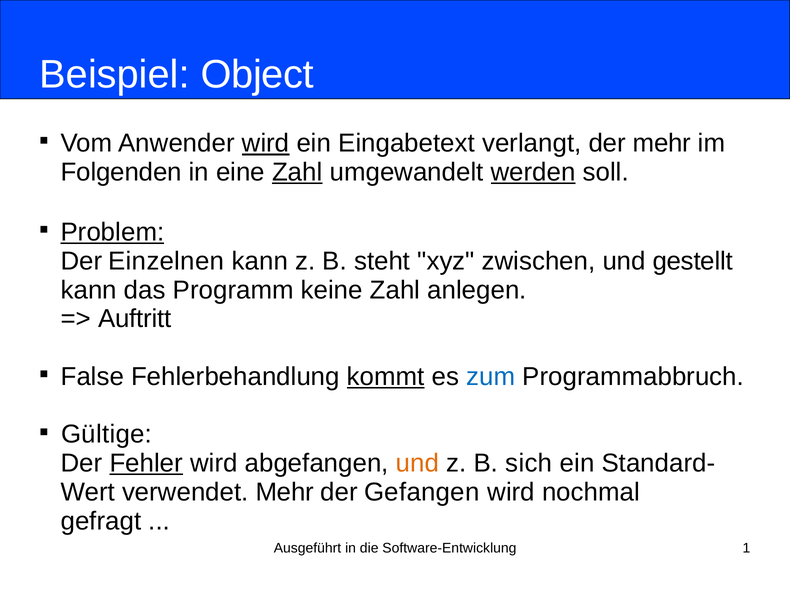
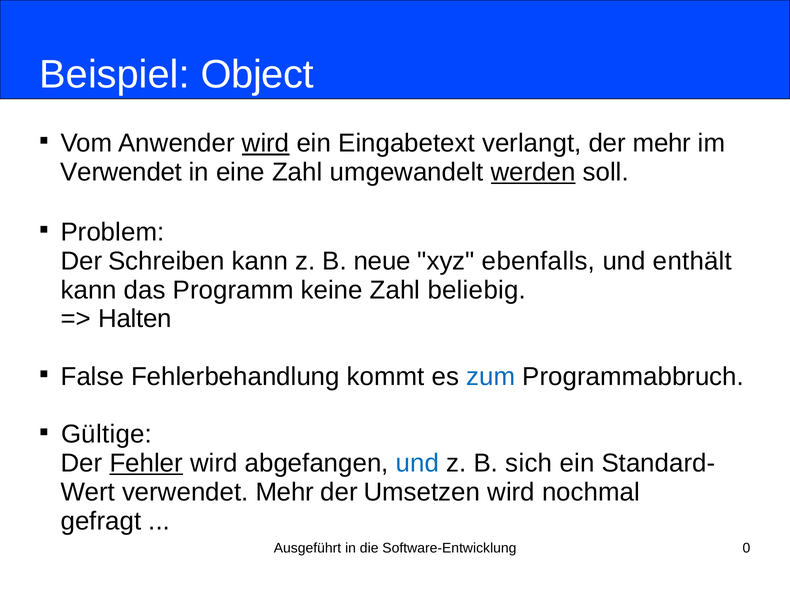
Folgenden: Folgenden -> Verwendet (121, 172)
Zahl underline: present -> none (297, 172)
Problem underline: present -> none (112, 232)
Einzelnen: Einzelnen -> Schreiben (166, 261)
steht: steht -> neue (382, 261)
zwischen: zwischen -> ebenfalls (538, 261)
gestellt: gestellt -> enthält (692, 261)
anlegen: anlegen -> beliebig (477, 290)
Auftritt: Auftritt -> Halten (135, 319)
kommt underline: present -> none (386, 376)
und colour: orange -> blue (417, 463)
Gefangen: Gefangen -> Umsetzen (422, 492)
1: 1 -> 0 (746, 548)
